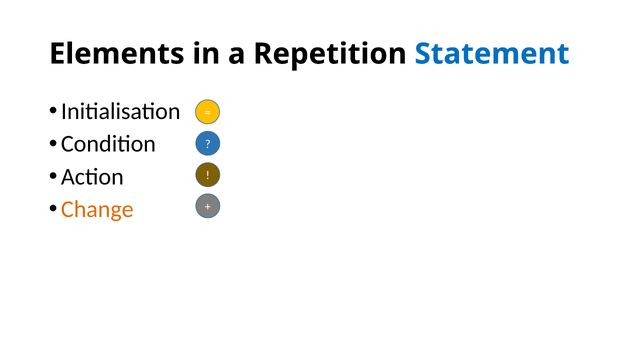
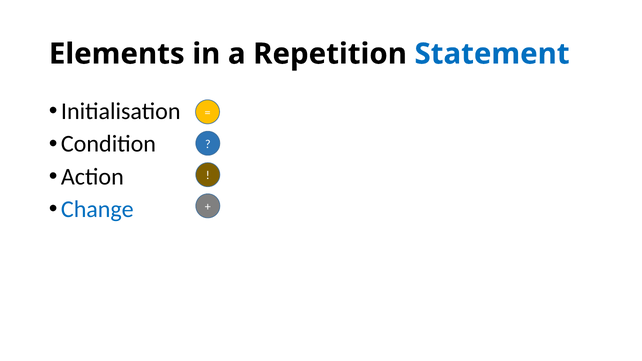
Change colour: orange -> blue (97, 209)
